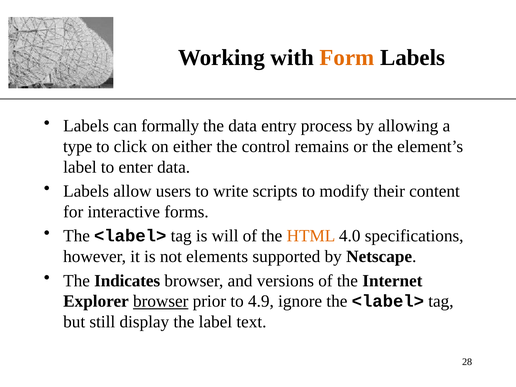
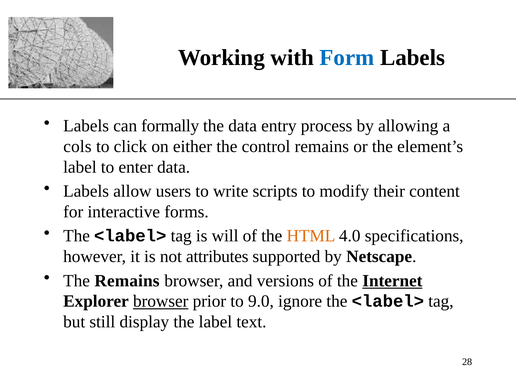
Form colour: orange -> blue (347, 57)
type: type -> cols (77, 147)
elements: elements -> attributes (217, 257)
The Indicates: Indicates -> Remains (127, 281)
Internet underline: none -> present (392, 281)
4.9: 4.9 -> 9.0 (261, 301)
